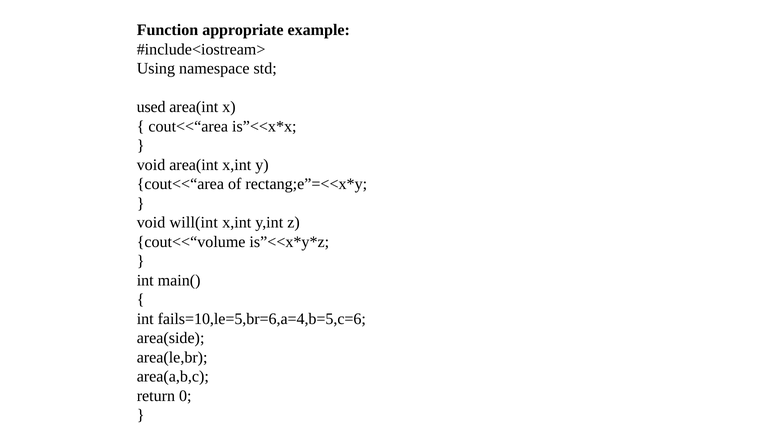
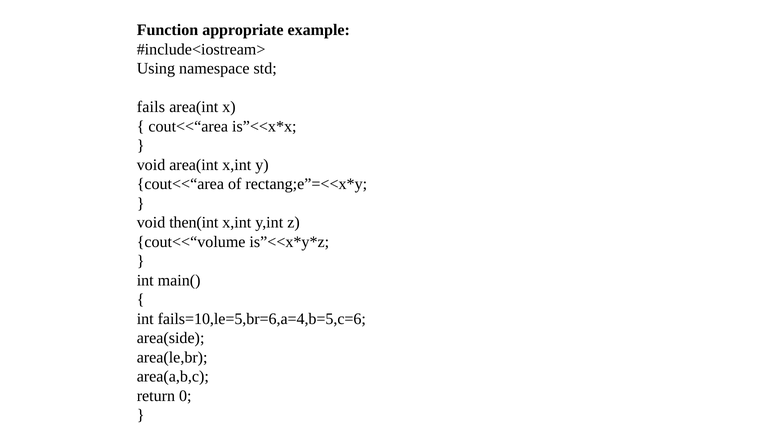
used: used -> fails (151, 107)
will(int: will(int -> then(int (194, 223)
